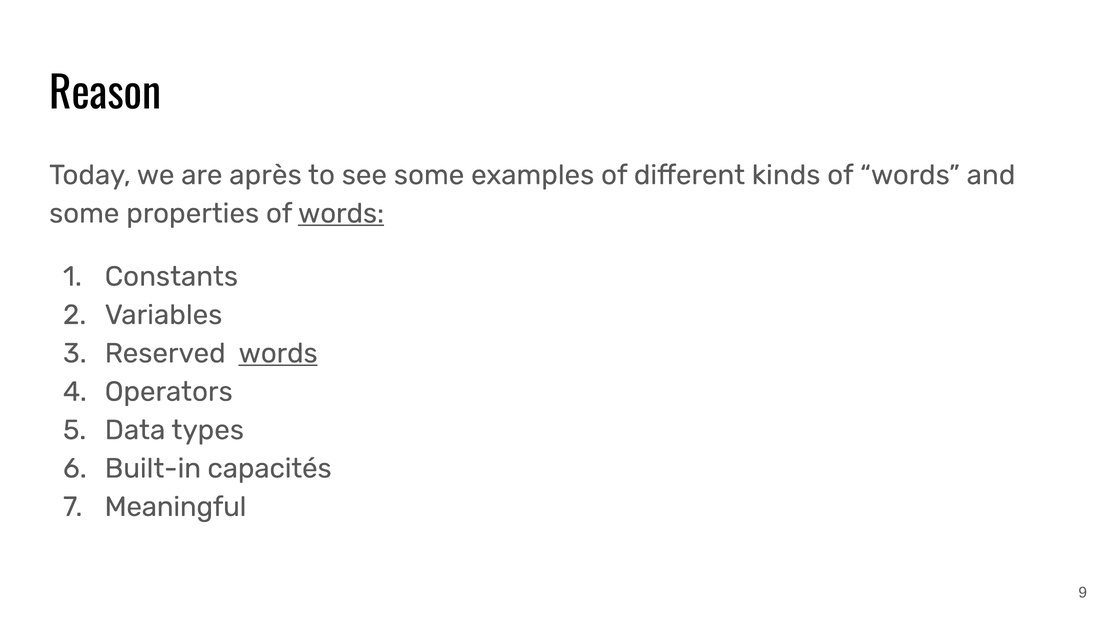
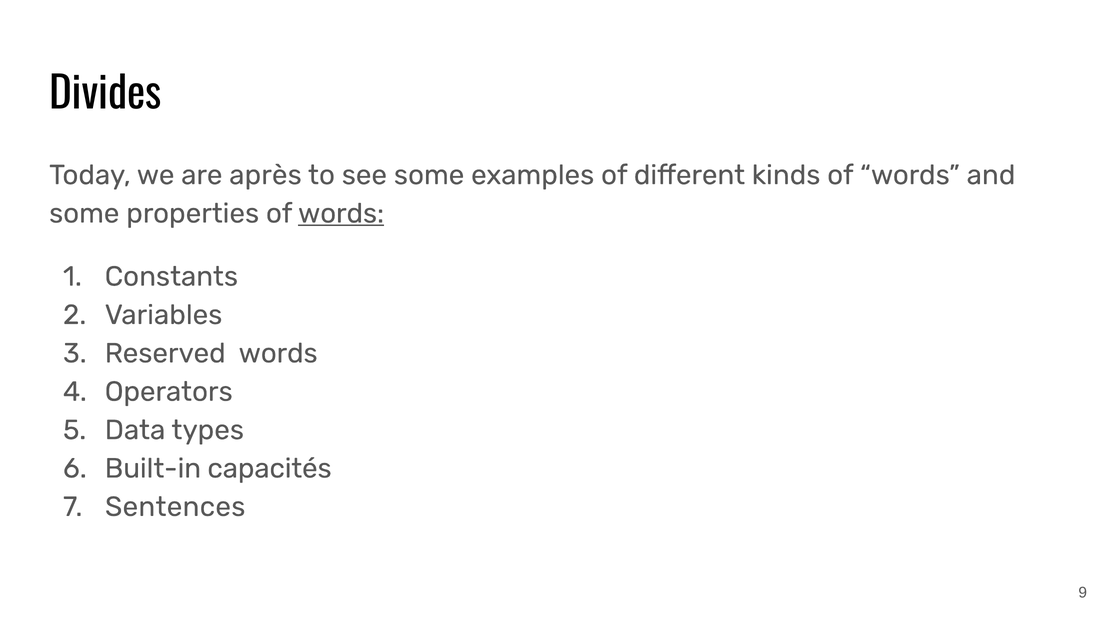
Reason: Reason -> Divides (105, 94)
words underline: present -> none (278, 353)
Meaningful: Meaningful -> Sentences (175, 507)
